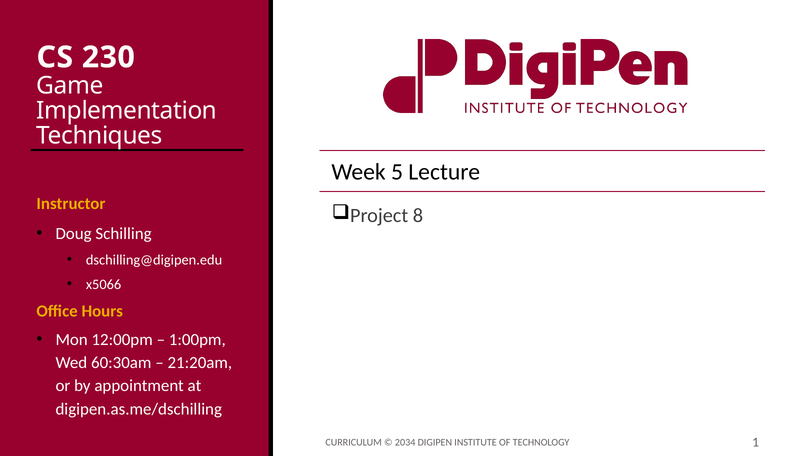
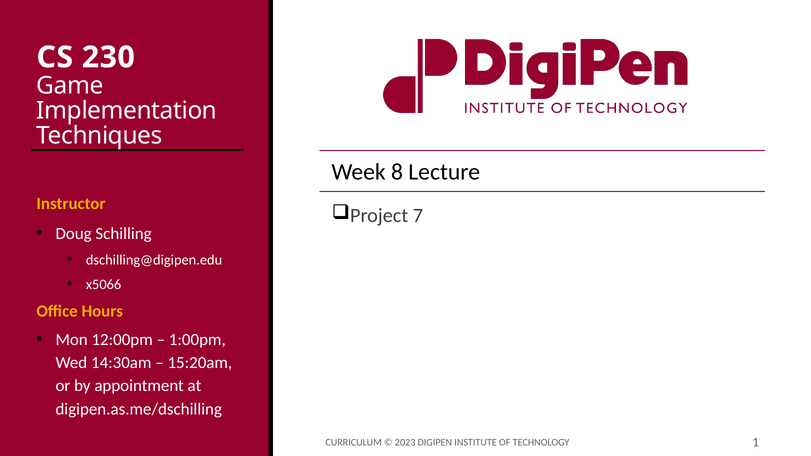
5: 5 -> 8 (397, 172)
8: 8 -> 7 (418, 216)
60:30am: 60:30am -> 14:30am (121, 363)
21:20am: 21:20am -> 15:20am (200, 363)
2034: 2034 -> 2023 (405, 443)
